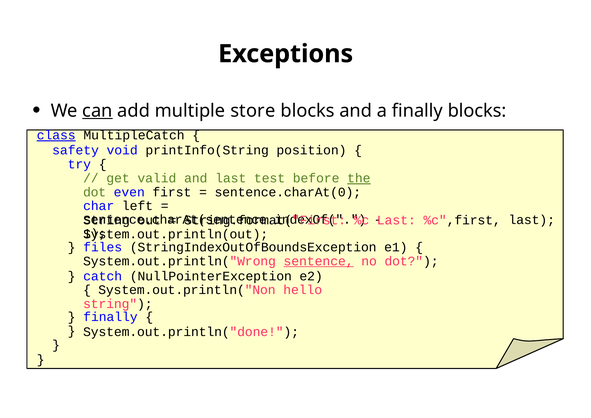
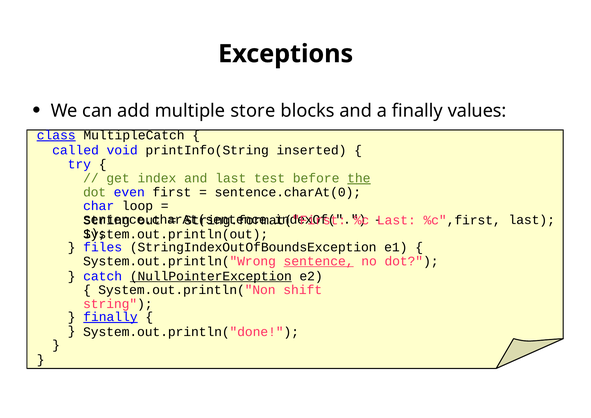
can underline: present -> none (97, 111)
finally blocks: blocks -> values (477, 111)
safety: safety -> called (76, 150)
position: position -> inserted (311, 150)
valid: valid -> index (157, 178)
left: left -> loop (138, 206)
NullPointerException underline: none -> present (211, 276)
hello: hello -> shift (303, 290)
finally underline: none -> present (110, 317)
